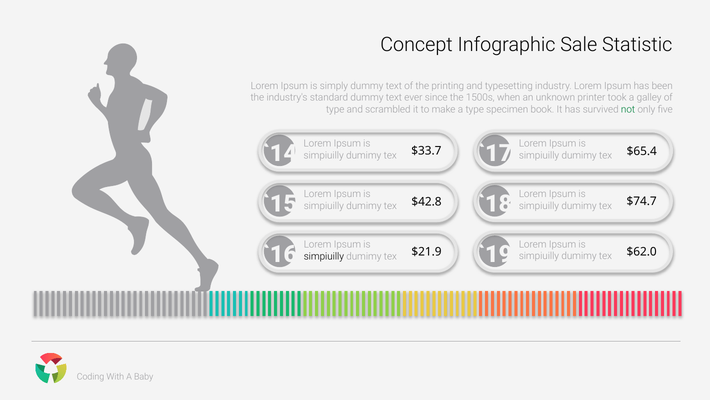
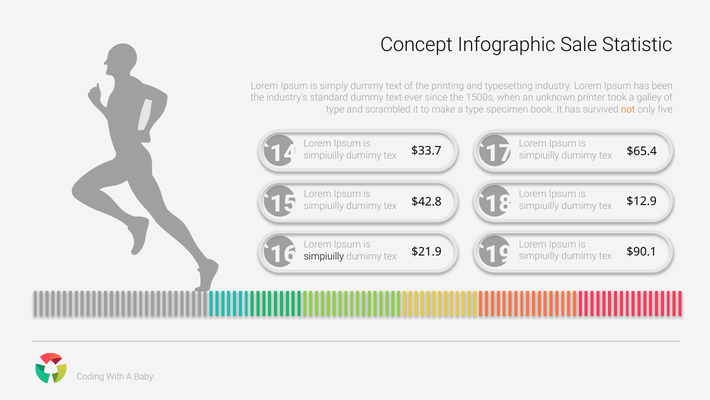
not colour: green -> orange (628, 109)
$74.7: $74.7 -> $12.9 (642, 201)
$62.0: $62.0 -> $90.1 (642, 252)
